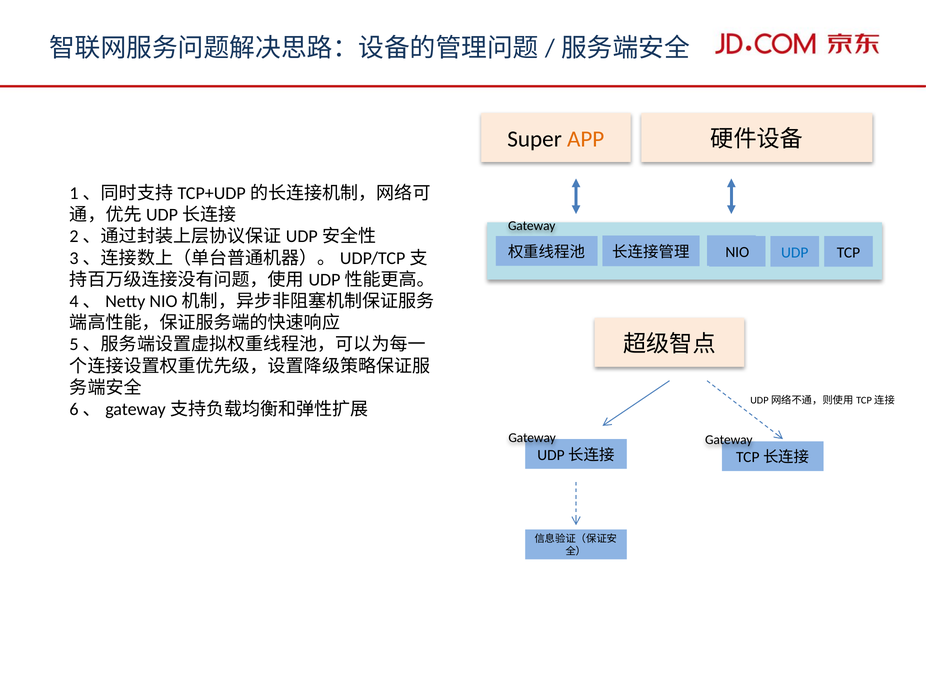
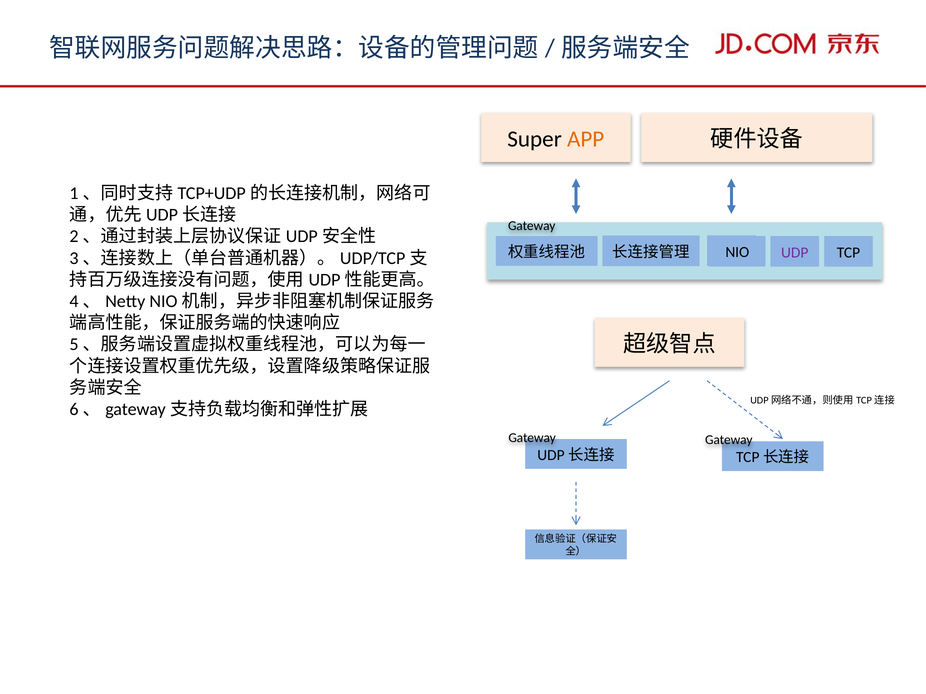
UDP colour: blue -> purple (795, 253)
